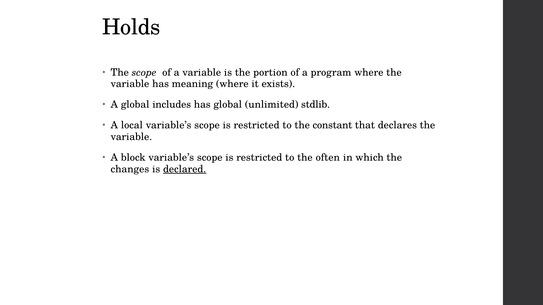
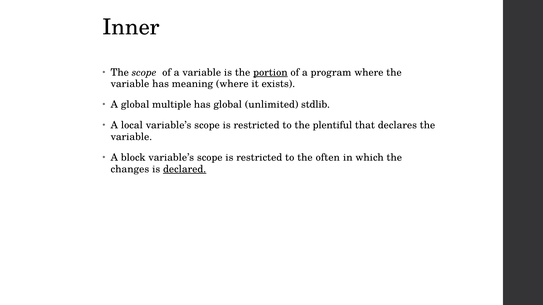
Holds: Holds -> Inner (131, 27)
portion underline: none -> present (270, 72)
includes: includes -> multiple (172, 105)
constant: constant -> plentiful (332, 125)
